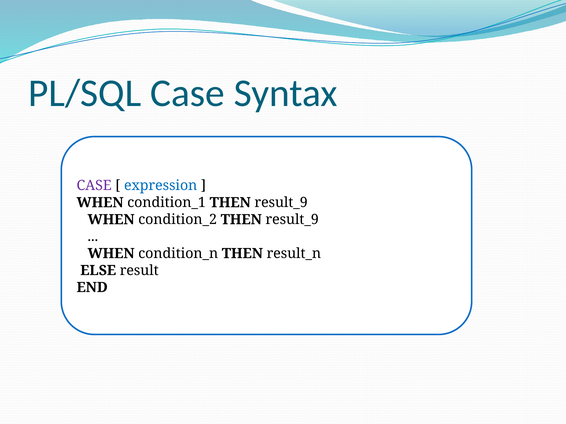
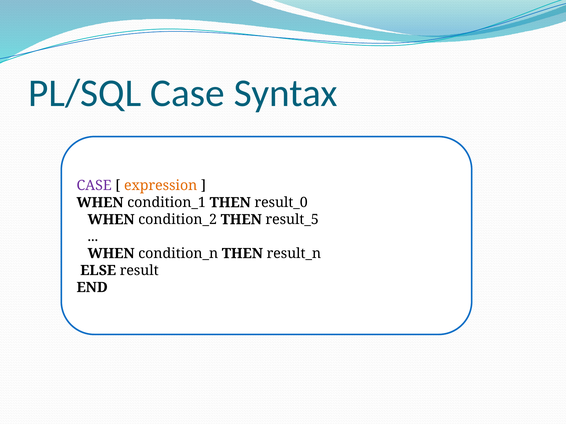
expression colour: blue -> orange (161, 186)
condition_1 THEN result_9: result_9 -> result_0 (281, 203)
condition_2 THEN result_9: result_9 -> result_5 (292, 220)
